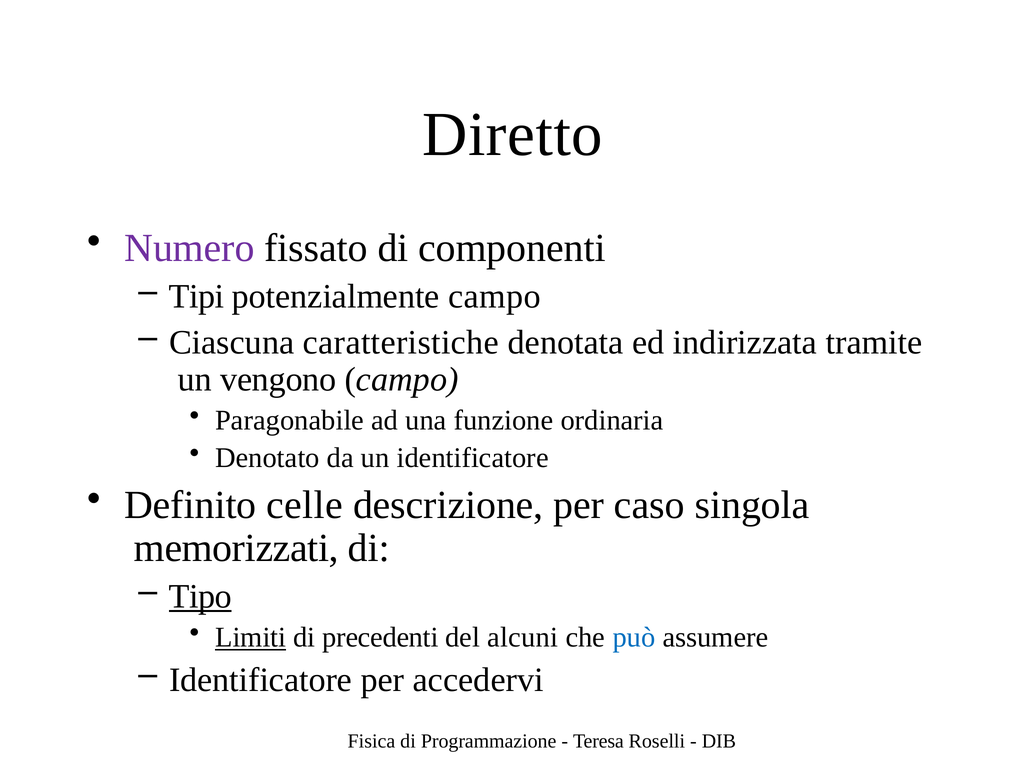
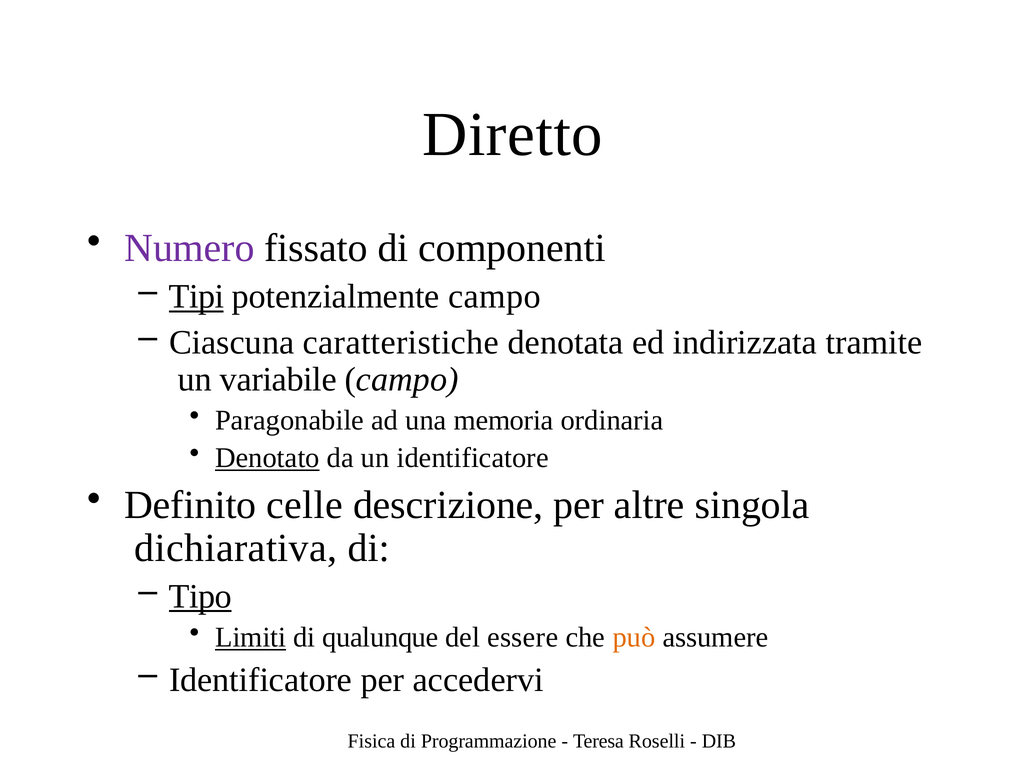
Tipi underline: none -> present (197, 297)
vengono: vengono -> variabile (278, 380)
funzione: funzione -> memoria (504, 421)
Denotato underline: none -> present (267, 458)
caso: caso -> altre (649, 506)
memorizzati: memorizzati -> dichiarativa (236, 549)
precedenti: precedenti -> qualunque (380, 638)
alcuni: alcuni -> essere (523, 638)
può colour: blue -> orange (634, 638)
